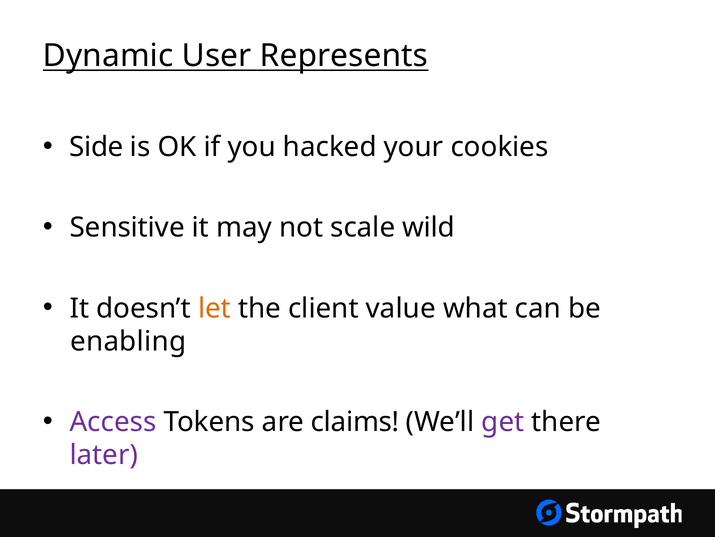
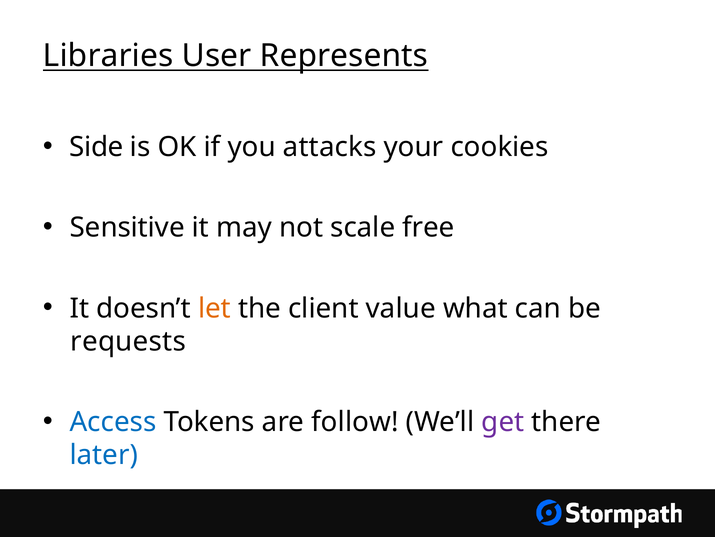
Dynamic: Dynamic -> Libraries (108, 56)
hacked: hacked -> attacks (330, 147)
wild: wild -> free (428, 227)
enabling: enabling -> requests (128, 341)
Access colour: purple -> blue (113, 421)
claims: claims -> follow (355, 421)
later colour: purple -> blue (104, 454)
